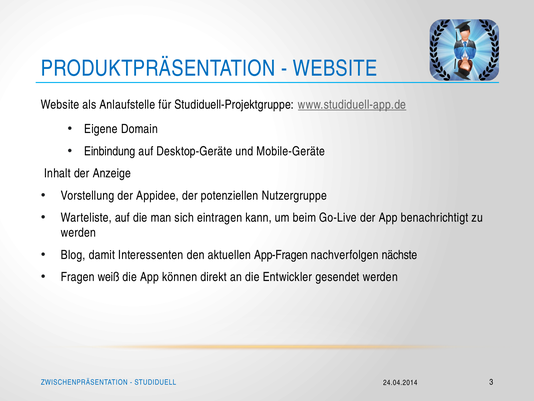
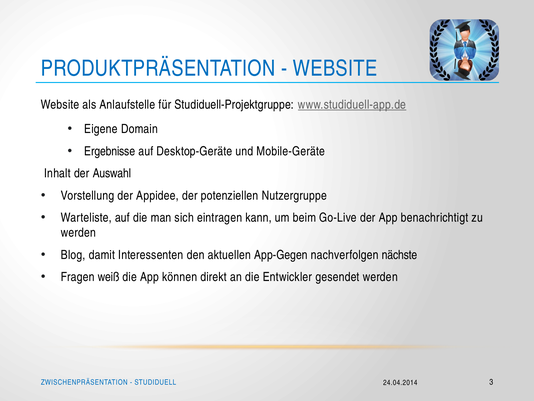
Einbindung: Einbindung -> Ergebnisse (110, 151)
Anzeige: Anzeige -> Auswahl (112, 173)
App-Fragen: App-Fragen -> App-Gegen (281, 255)
